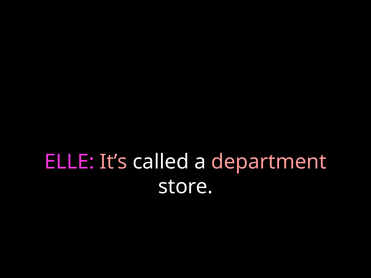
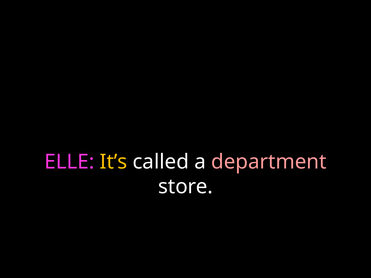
It’s colour: pink -> yellow (113, 162)
